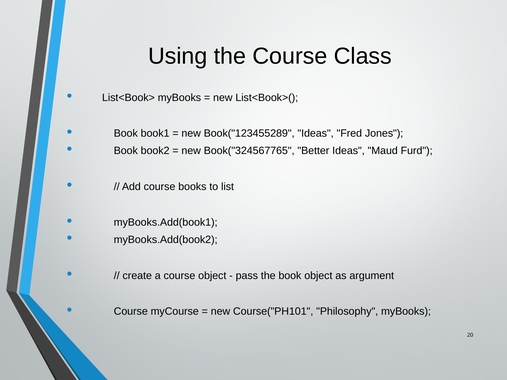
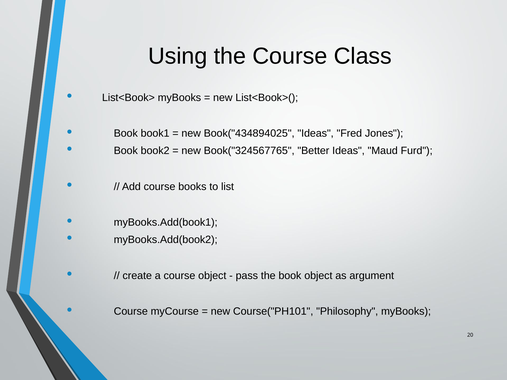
Book("123455289: Book("123455289 -> Book("434894025 (249, 134)
